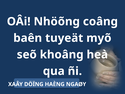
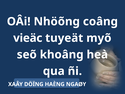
baên: baên -> vieäc (28, 38)
